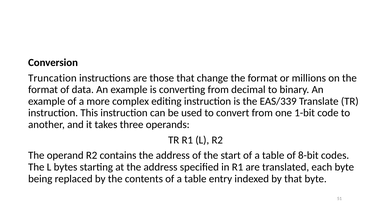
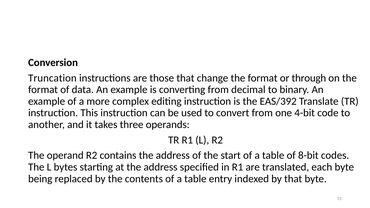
millions: millions -> through (309, 78)
EAS/339: EAS/339 -> EAS/392 (278, 101)
1-bit: 1-bit -> 4-bit (305, 113)
